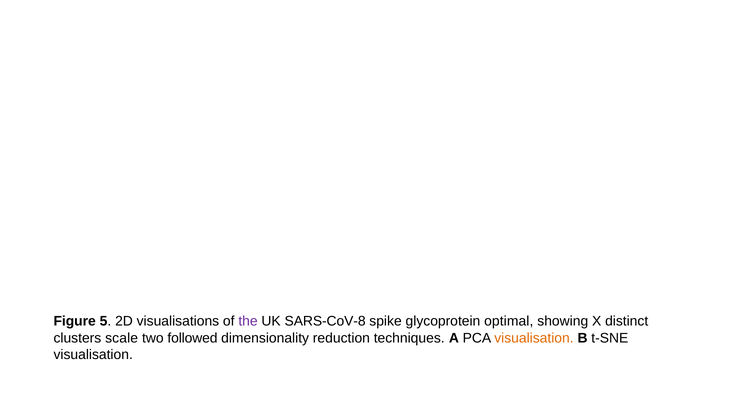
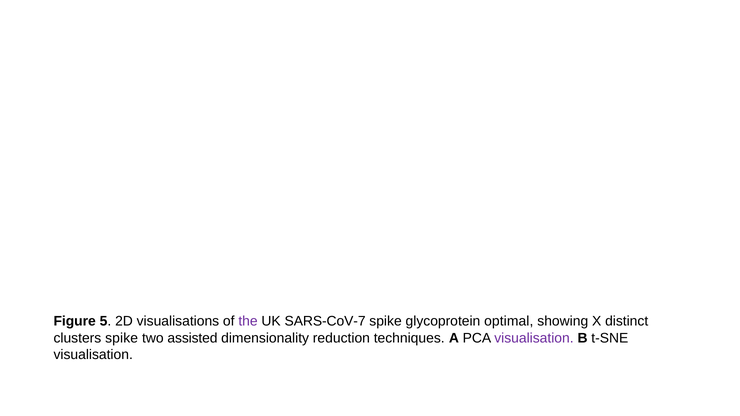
SARS-CoV-8: SARS-CoV-8 -> SARS-CoV-7 (325, 322)
clusters scale: scale -> spike (122, 338)
followed: followed -> assisted (192, 338)
visualisation colour: orange -> purple (534, 338)
